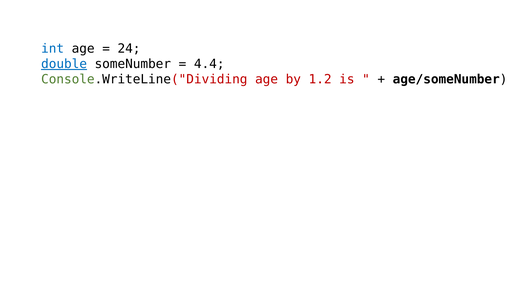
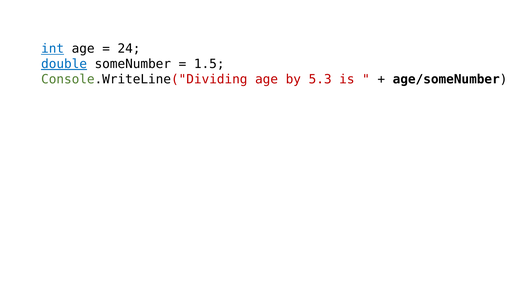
int underline: none -> present (53, 49)
4.4: 4.4 -> 1.5 (209, 64)
1.2: 1.2 -> 5.3 (320, 79)
